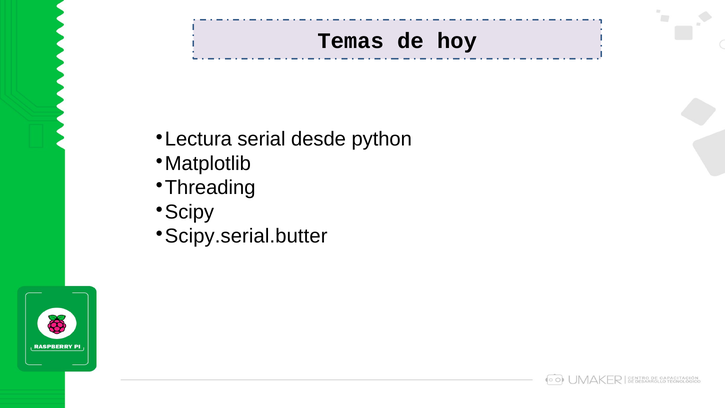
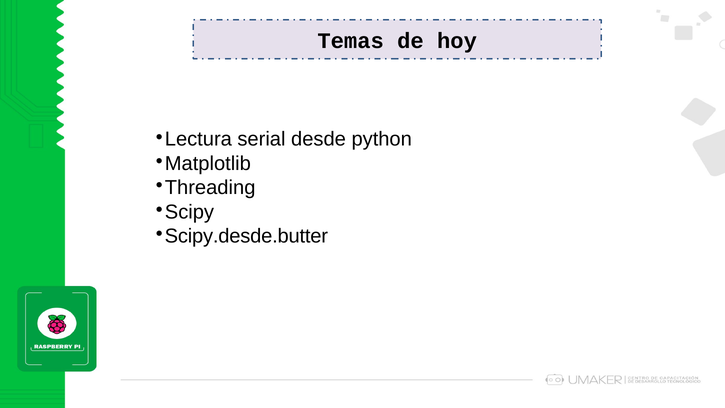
Scipy.serial.butter: Scipy.serial.butter -> Scipy.desde.butter (246, 236)
